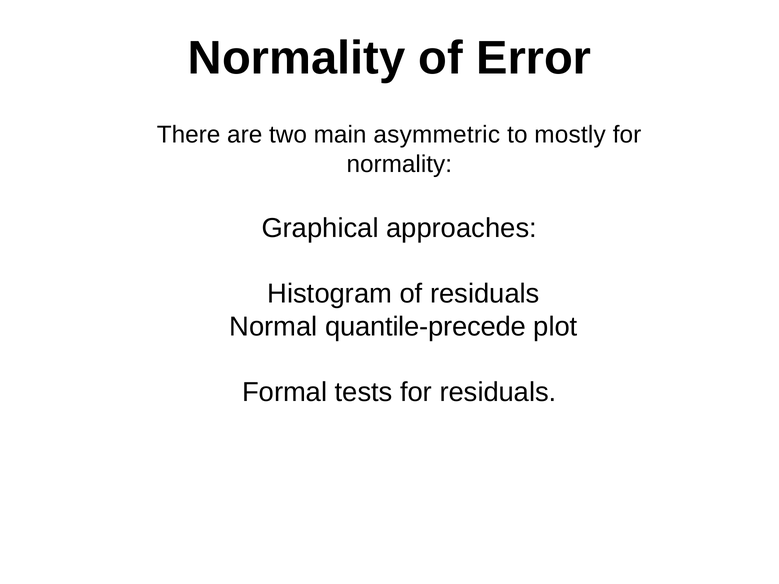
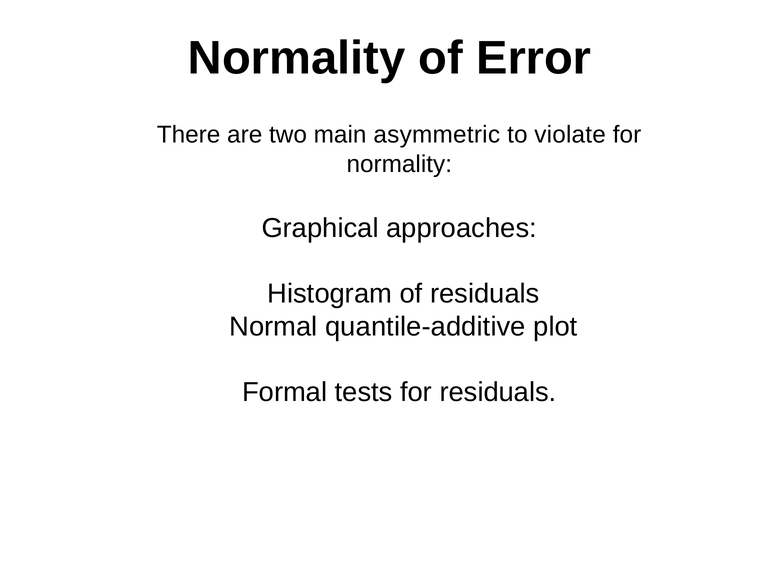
mostly: mostly -> violate (570, 135)
quantile-precede: quantile-precede -> quantile-additive (425, 327)
